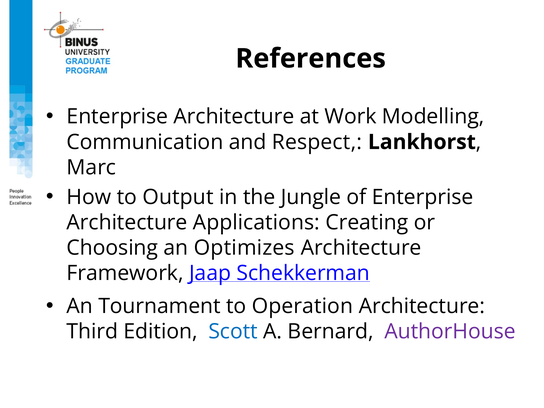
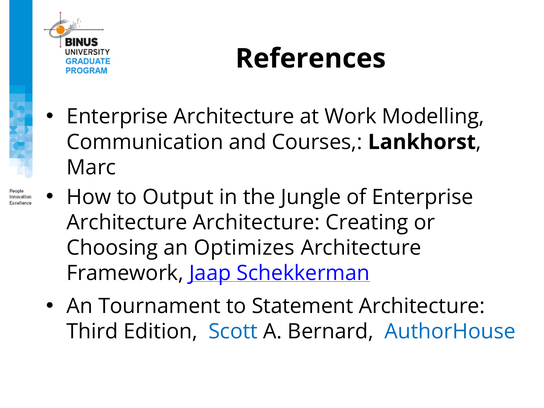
Respect: Respect -> Courses (317, 142)
Architecture Applications: Applications -> Architecture (256, 222)
Operation: Operation -> Statement (303, 306)
AuthorHouse colour: purple -> blue (450, 332)
